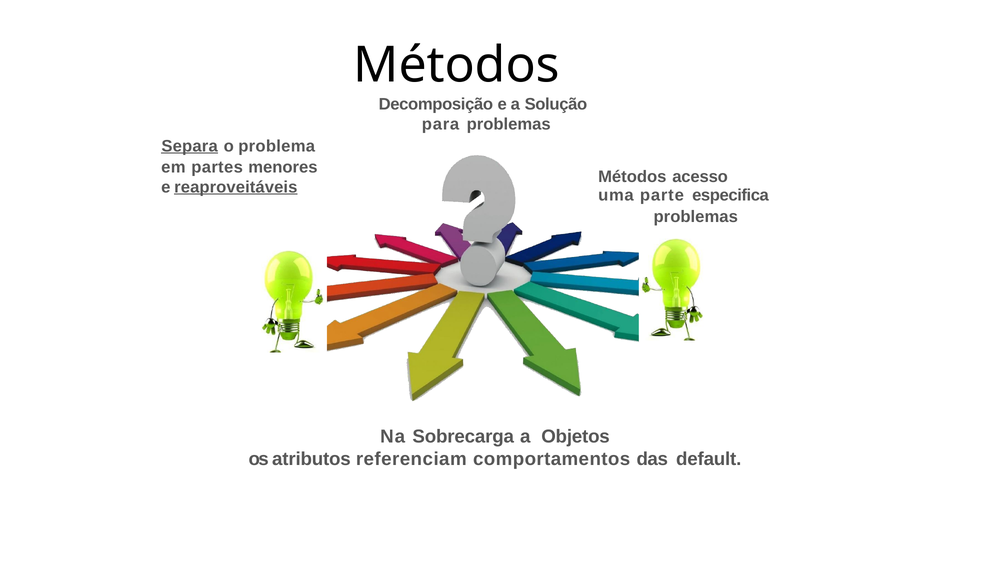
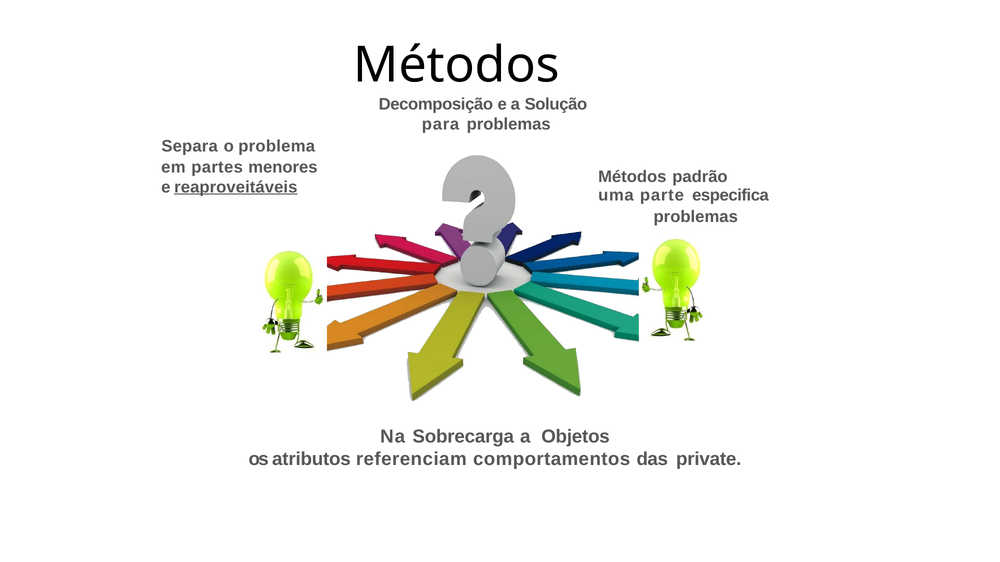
Separa underline: present -> none (190, 146)
acesso: acesso -> padrão (700, 177)
default: default -> private (709, 460)
